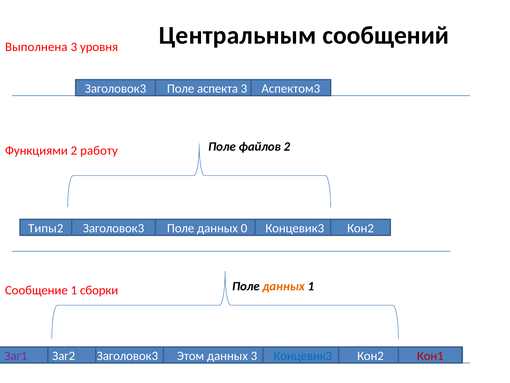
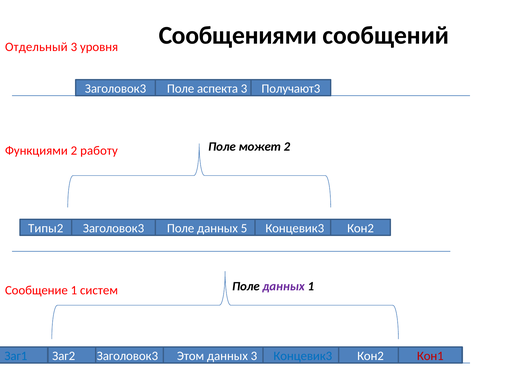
Центральным: Центральным -> Сообщениями (238, 35)
Выполнена: Выполнена -> Отдельный (36, 47)
Аспектом3: Аспектом3 -> Получают3 (291, 89)
файлов: файлов -> может (260, 147)
0: 0 -> 5 (244, 228)
данных colour: orange -> purple (284, 286)
сборки: сборки -> систем (99, 290)
Заг1 colour: purple -> blue (16, 355)
